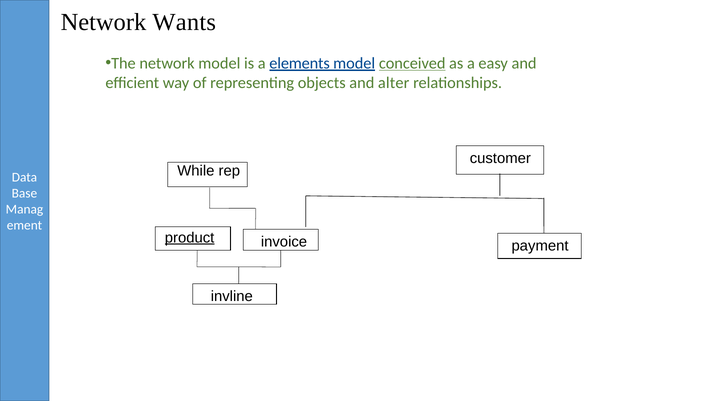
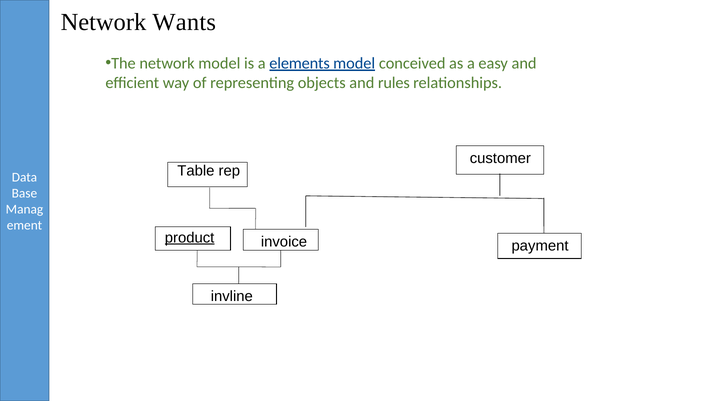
conceived underline: present -> none (412, 63)
alter: alter -> rules (394, 83)
While: While -> Table (196, 171)
